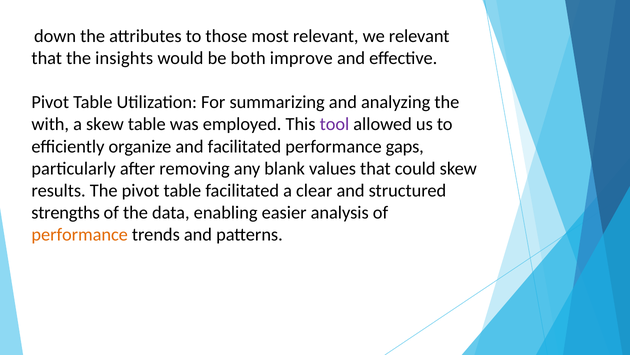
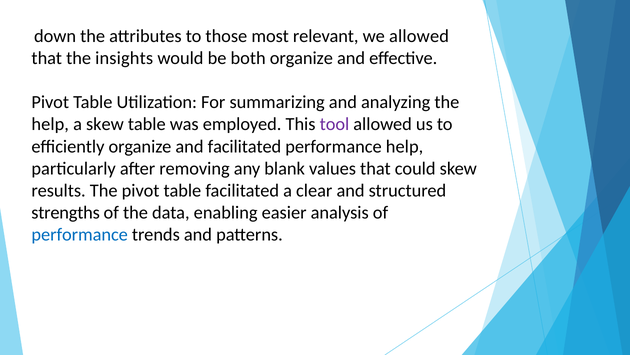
we relevant: relevant -> allowed (419, 36)
both improve: improve -> organize (301, 58)
with: with -> help (50, 124)
performance gaps: gaps -> help (405, 146)
performance colour: orange -> blue (80, 234)
